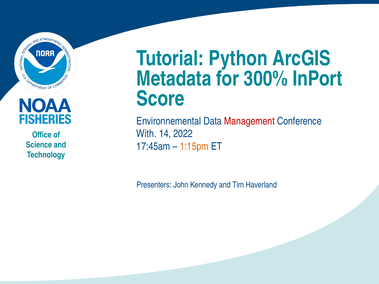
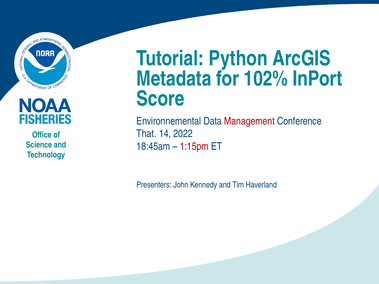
300%: 300% -> 102% (266, 79)
With: With -> That (147, 134)
17:45am: 17:45am -> 18:45am (153, 146)
1:15pm colour: orange -> red (194, 146)
